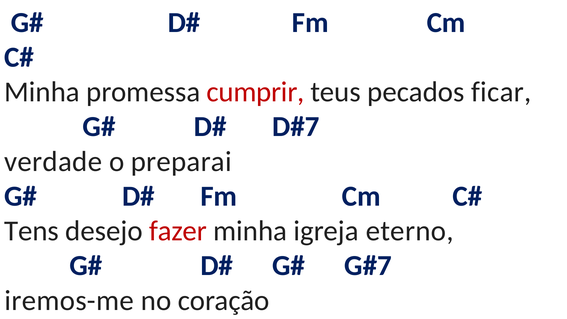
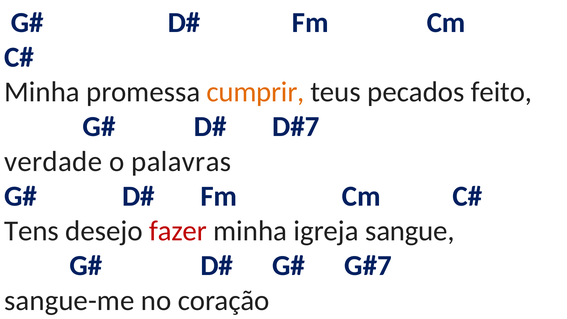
cumprir colour: red -> orange (255, 92)
ficar: ficar -> feito (502, 92)
preparai: preparai -> palavras (181, 161)
eterno: eterno -> sangue (410, 231)
iremos-me: iremos-me -> sangue-me (69, 300)
